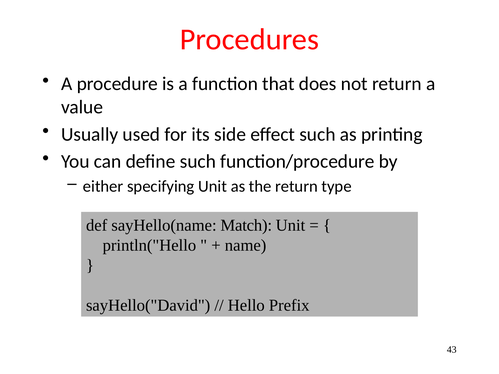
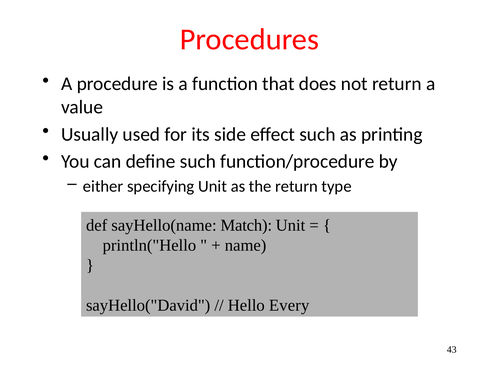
Prefix: Prefix -> Every (289, 305)
